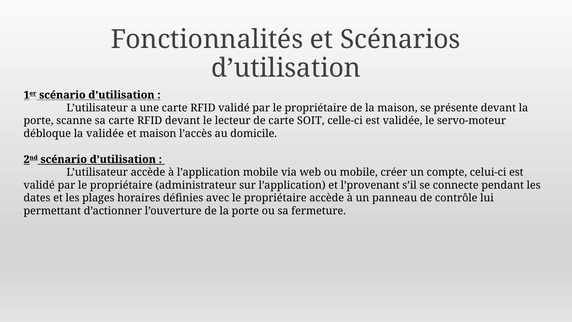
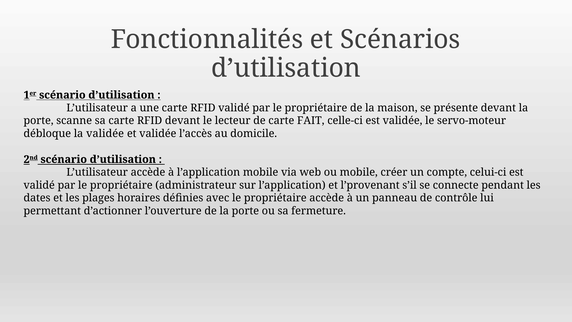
SOIT: SOIT -> FAIT (311, 121)
et maison: maison -> validée (158, 134)
